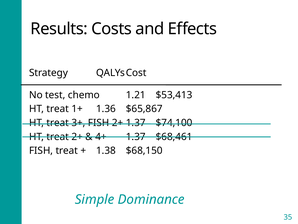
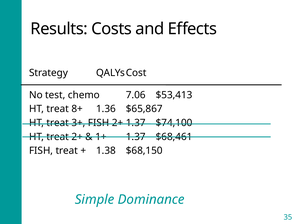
1.21: 1.21 -> 7.06 (136, 95)
1+: 1+ -> 8+ (77, 109)
4+: 4+ -> 1+ (101, 136)
